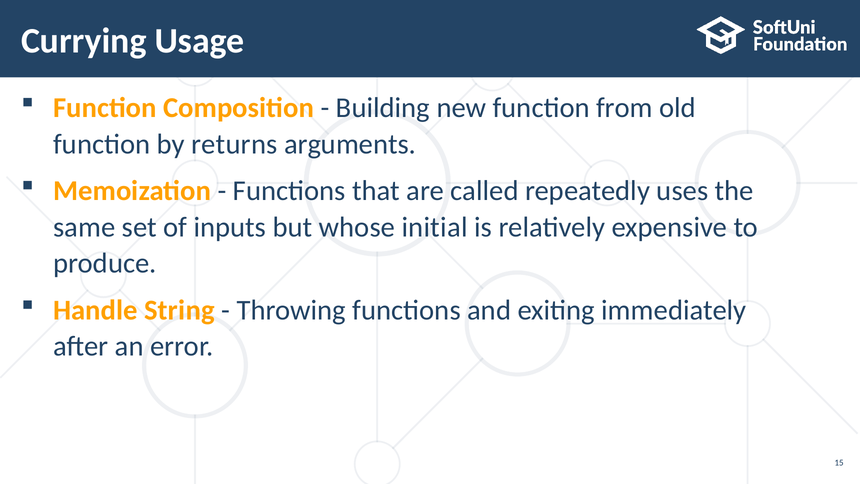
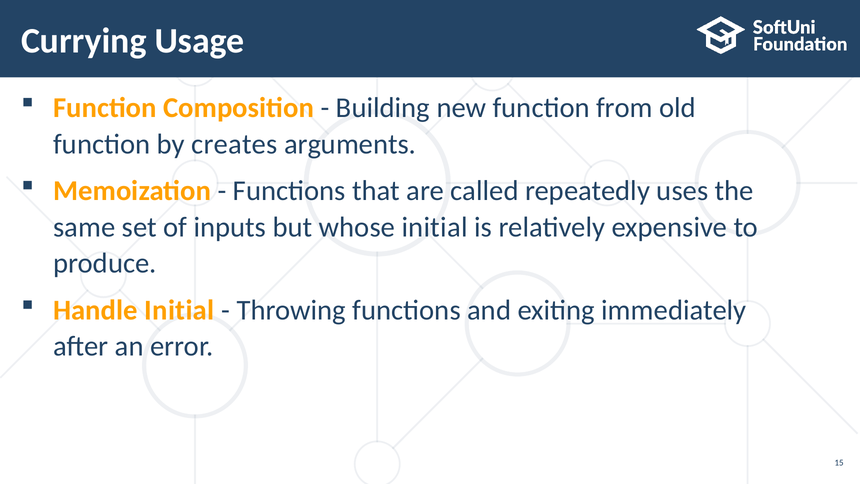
returns: returns -> creates (234, 144)
Handle String: String -> Initial (179, 310)
